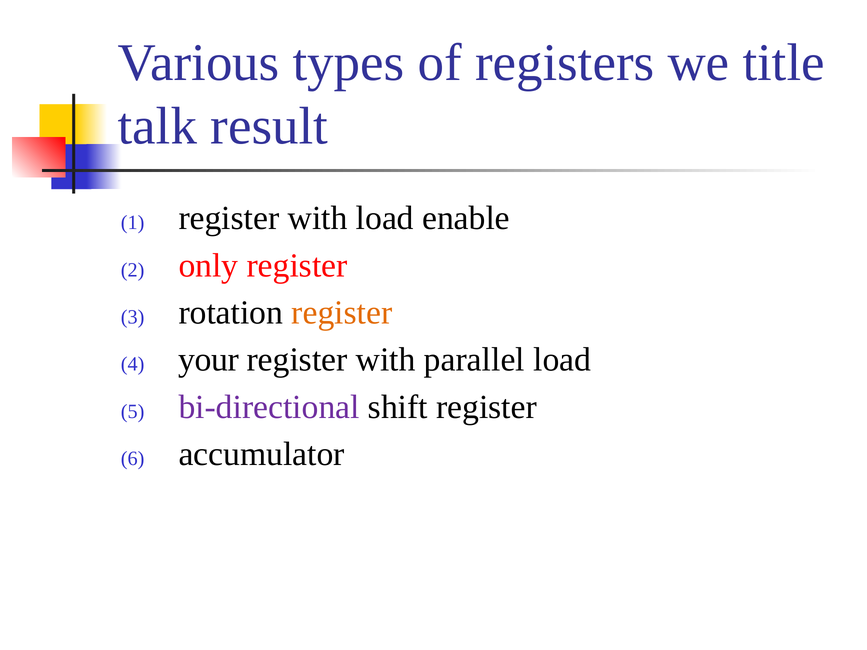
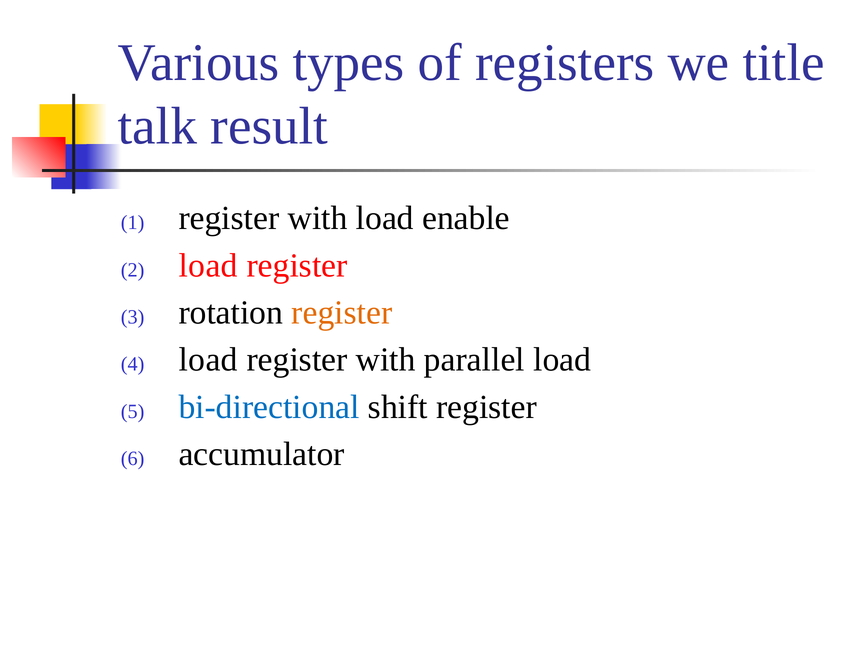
only: only -> load (208, 265)
your: your -> load (208, 360)
bi-directional colour: purple -> blue (269, 407)
